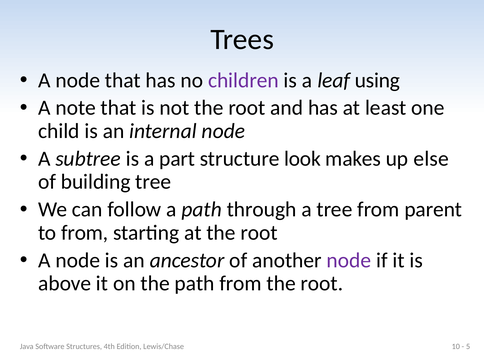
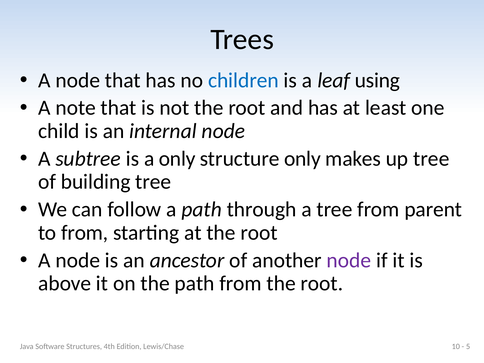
children colour: purple -> blue (243, 80)
a part: part -> only (177, 159)
structure look: look -> only (302, 159)
up else: else -> tree (431, 159)
